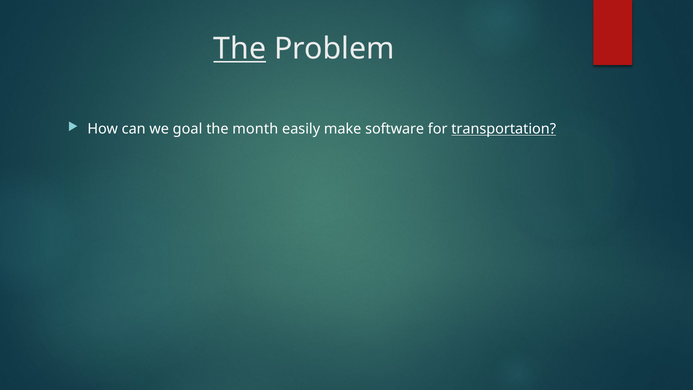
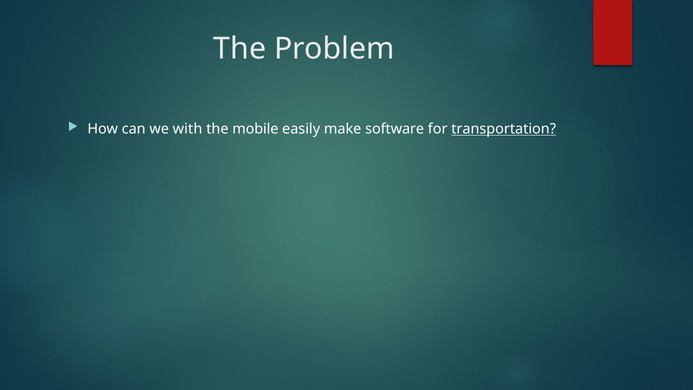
The underline: present -> none (240, 49)
goal: goal -> with (188, 129)
month: month -> mobile (255, 129)
